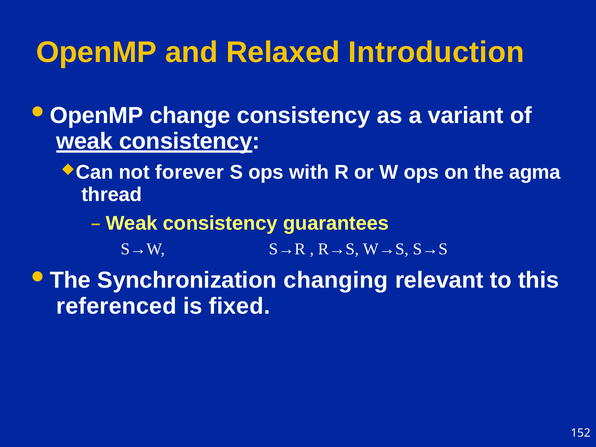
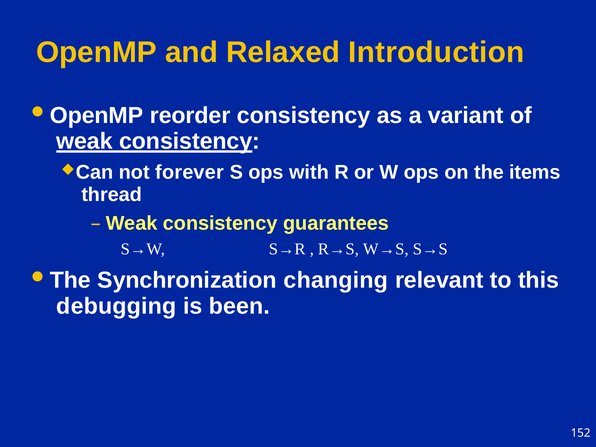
change: change -> reorder (190, 115)
agma: agma -> items (535, 172)
referenced: referenced -> debugging (116, 306)
fixed: fixed -> been (239, 306)
